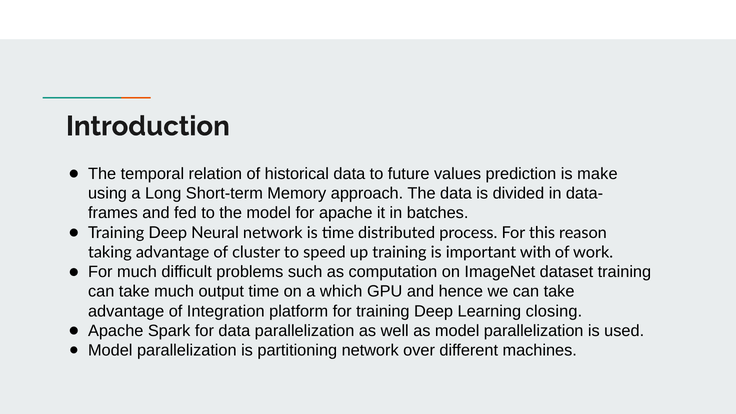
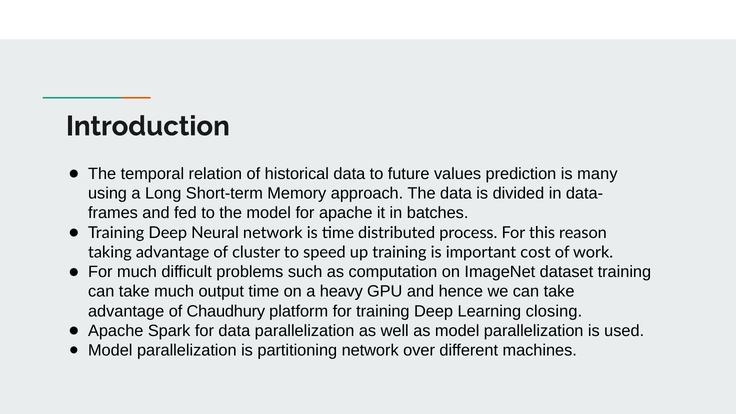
make: make -> many (597, 174)
with: with -> cost (535, 252)
which: which -> heavy (341, 292)
Integration: Integration -> Chaudhury (226, 311)
